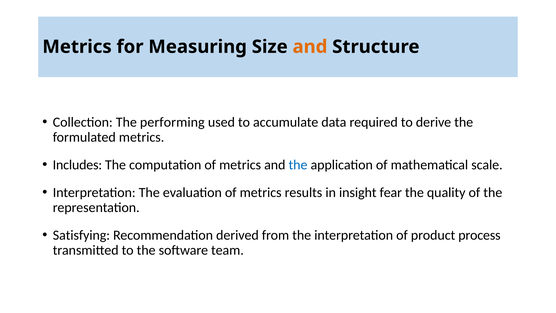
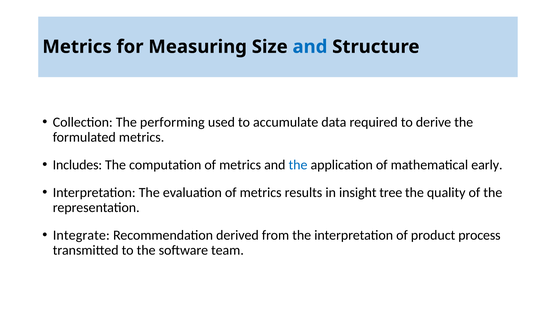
and colour: orange -> blue (310, 47)
scale: scale -> early (487, 165)
fear: fear -> tree (391, 192)
Satisfying: Satisfying -> Integrate (81, 235)
